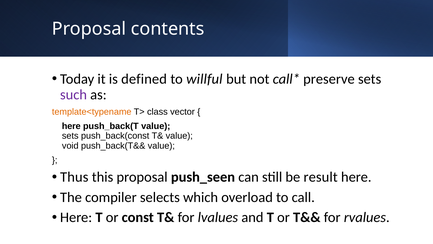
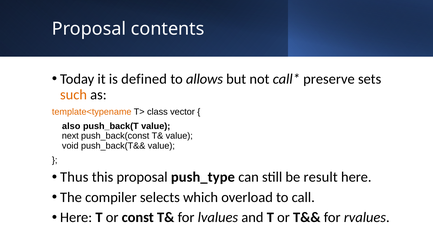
willful: willful -> allows (205, 79)
such colour: purple -> orange (74, 94)
here: here -> also (71, 126)
sets: sets -> next (70, 136)
push_seen: push_seen -> push_type (203, 177)
